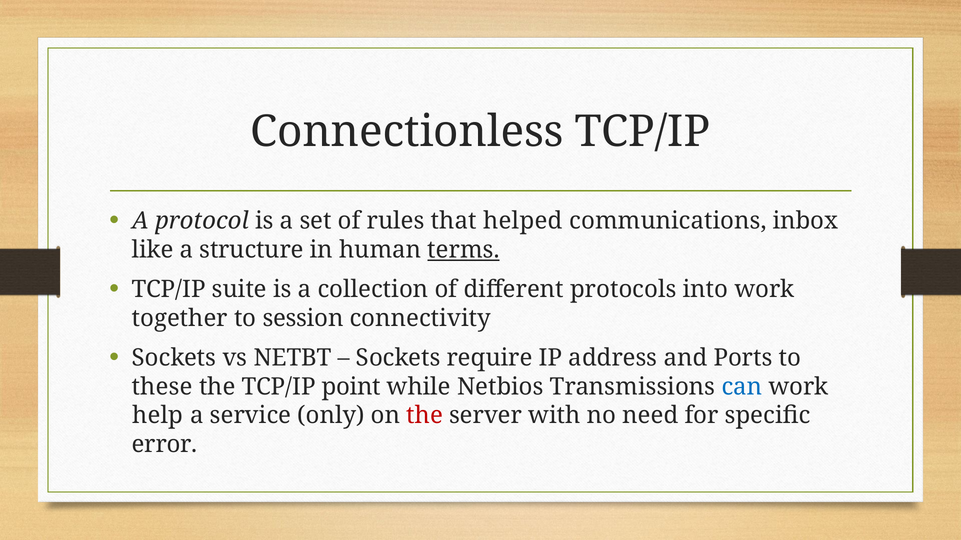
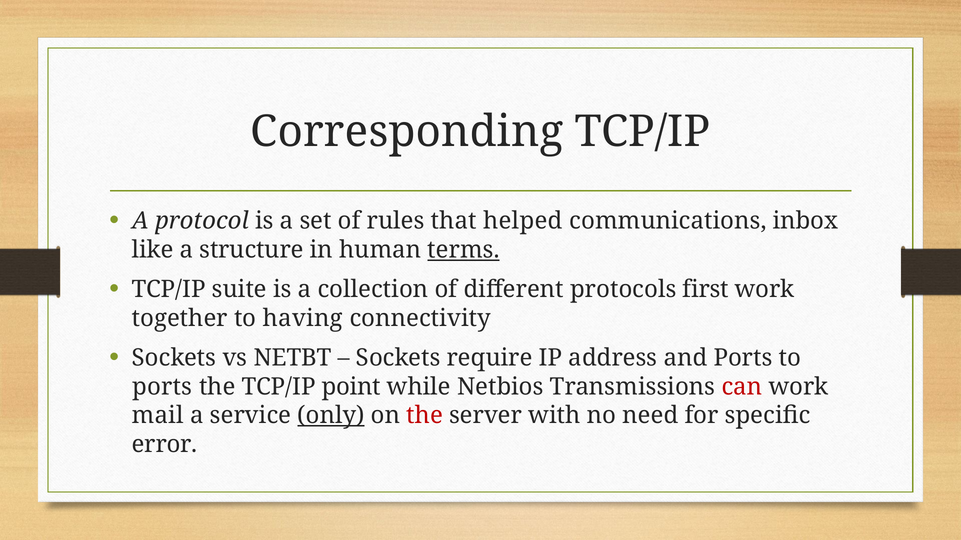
Connectionless: Connectionless -> Corresponding (407, 132)
into: into -> first (706, 290)
session: session -> having (303, 319)
these: these -> ports (162, 387)
can colour: blue -> red (742, 387)
help: help -> mail (158, 416)
only underline: none -> present (331, 416)
